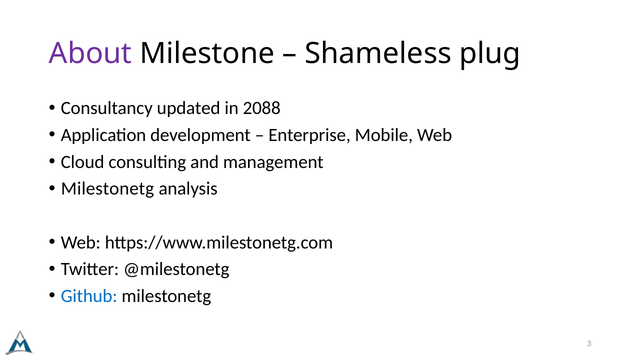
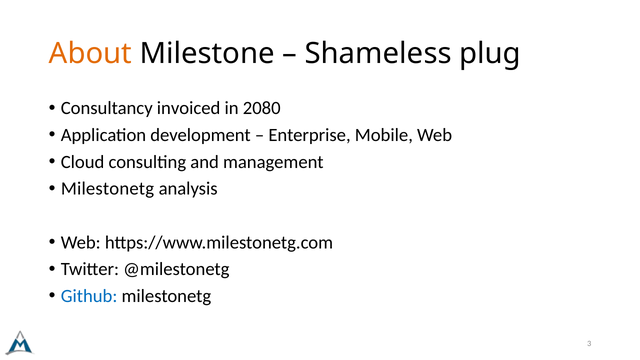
About colour: purple -> orange (90, 54)
updated: updated -> invoiced (189, 108)
2088: 2088 -> 2080 (262, 108)
